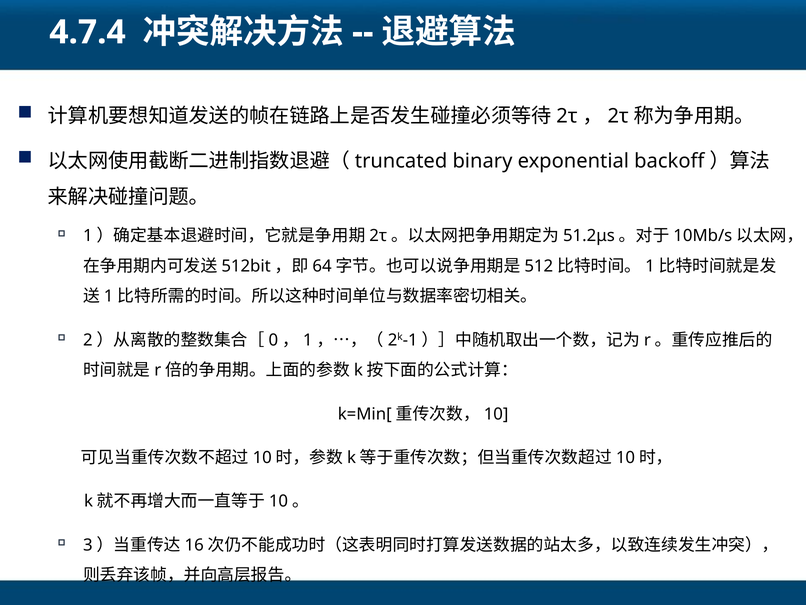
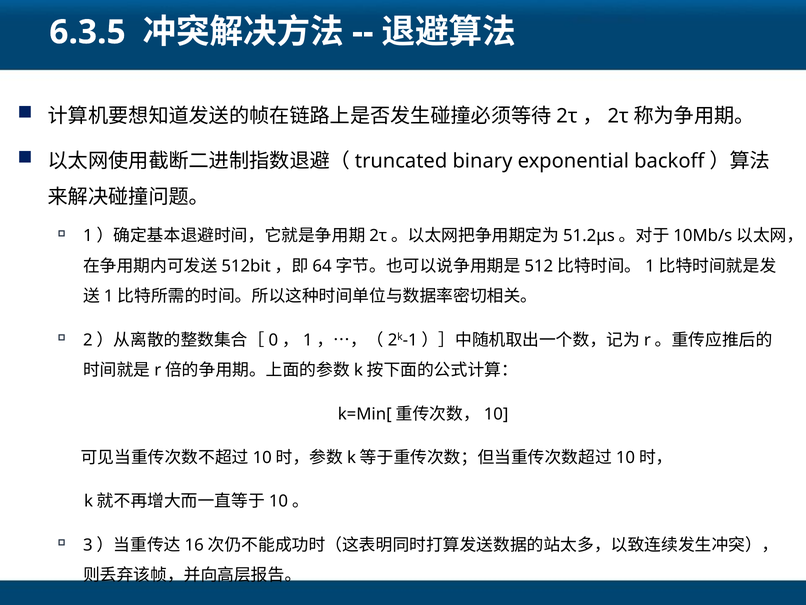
4.7.4: 4.7.4 -> 6.3.5 (88, 32)
